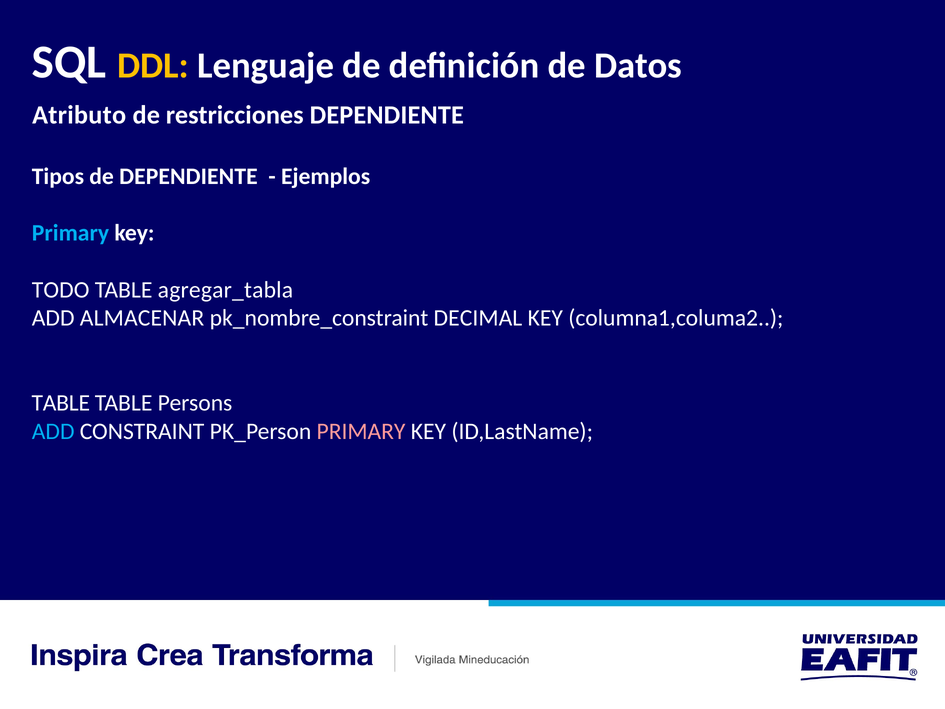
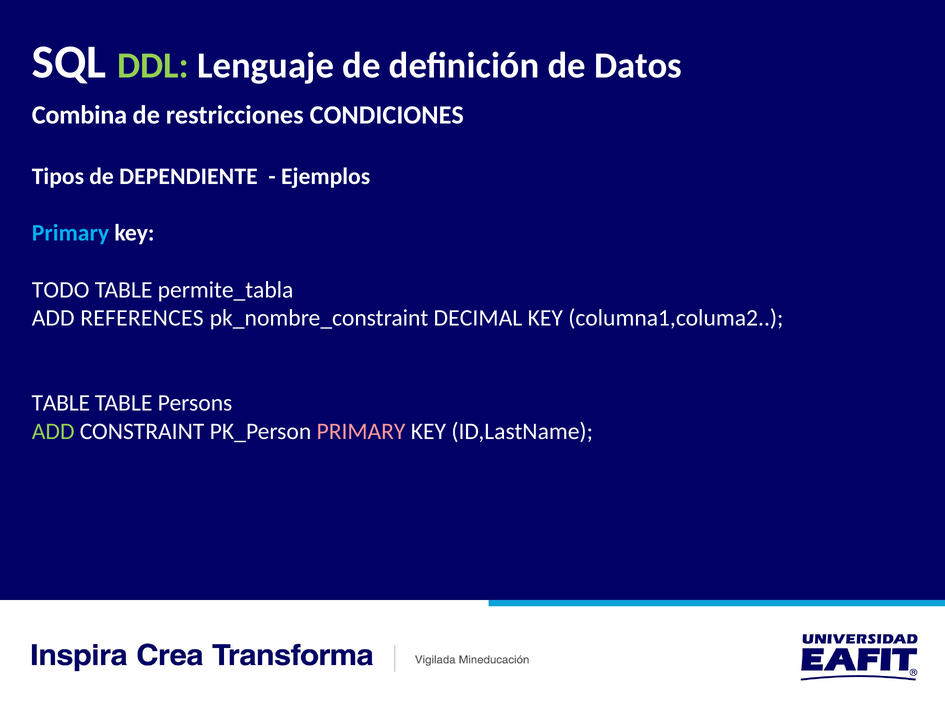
DDL colour: yellow -> light green (153, 66)
Atributo: Atributo -> Combina (79, 115)
restricciones DEPENDIENTE: DEPENDIENTE -> CONDICIONES (387, 115)
agregar_tabla: agregar_tabla -> permite_tabla (226, 290)
ALMACENAR: ALMACENAR -> REFERENCES (142, 318)
ADD colour: light blue -> light green (53, 431)
